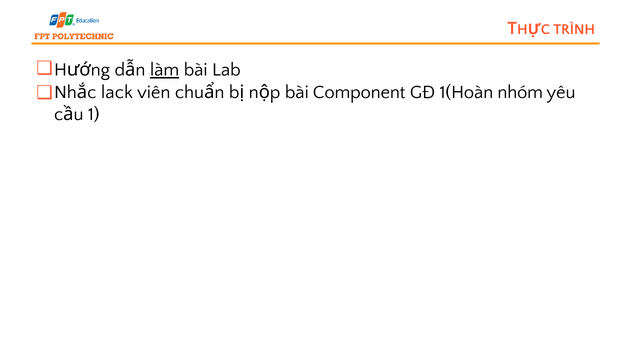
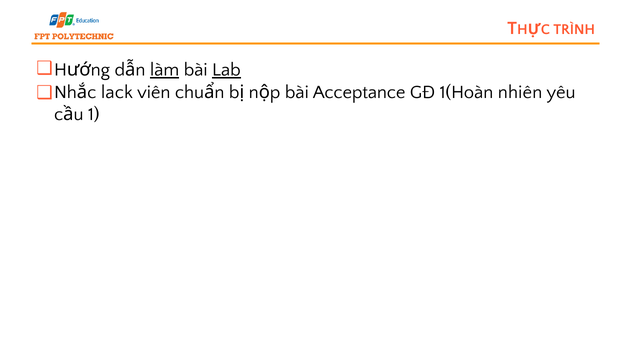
Lab underline: none -> present (226, 70)
Component: Component -> Acceptance (359, 92)
nhóm: nhóm -> nhiên (520, 92)
